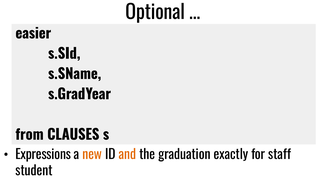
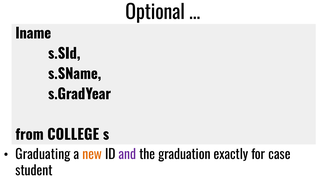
easier: easier -> lname (33, 34)
CLAUSES: CLAUSES -> COLLEGE (73, 135)
Expressions: Expressions -> Graduating (43, 155)
and colour: orange -> purple (127, 155)
staff: staff -> case (279, 155)
